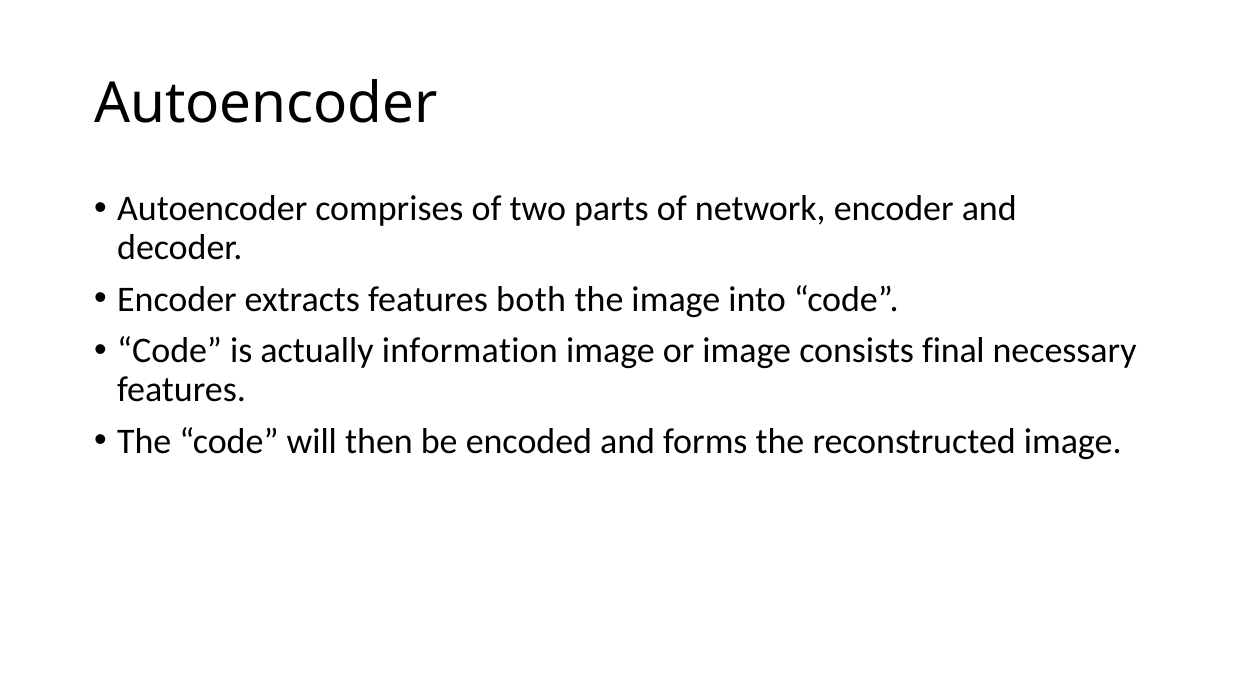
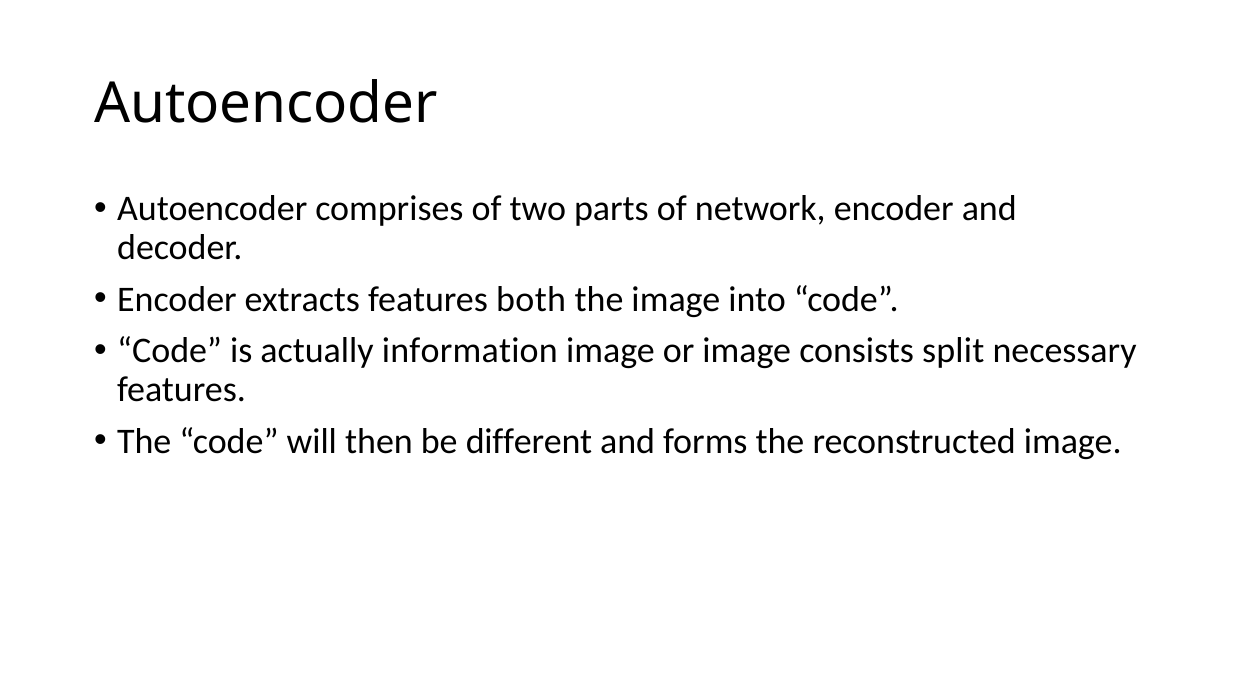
final: final -> split (953, 351)
encoded: encoded -> different (529, 442)
